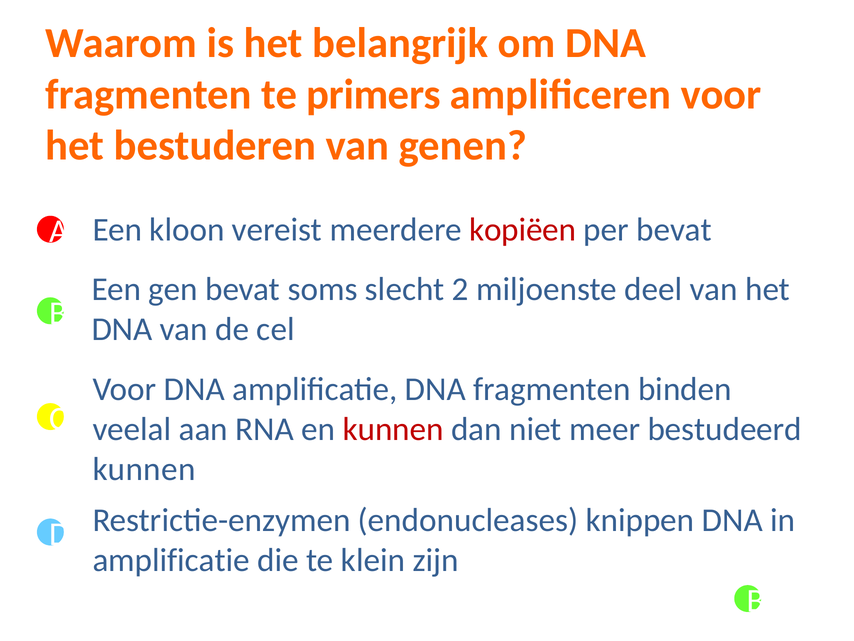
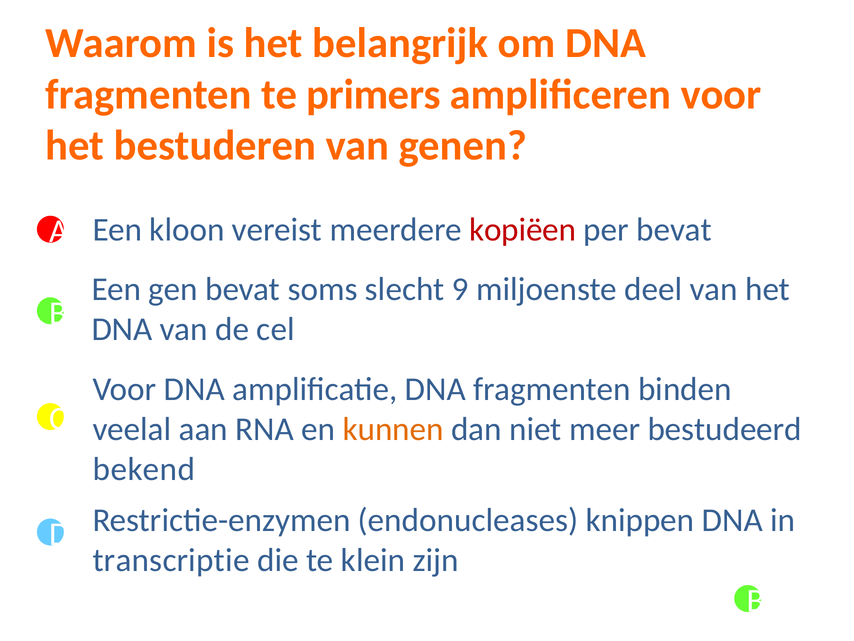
2: 2 -> 9 (460, 289)
kunnen colour: red -> orange (393, 429)
kunnen: kunnen -> bekend (144, 469)
amplificatie: amplificatie -> transcriptie (171, 560)
